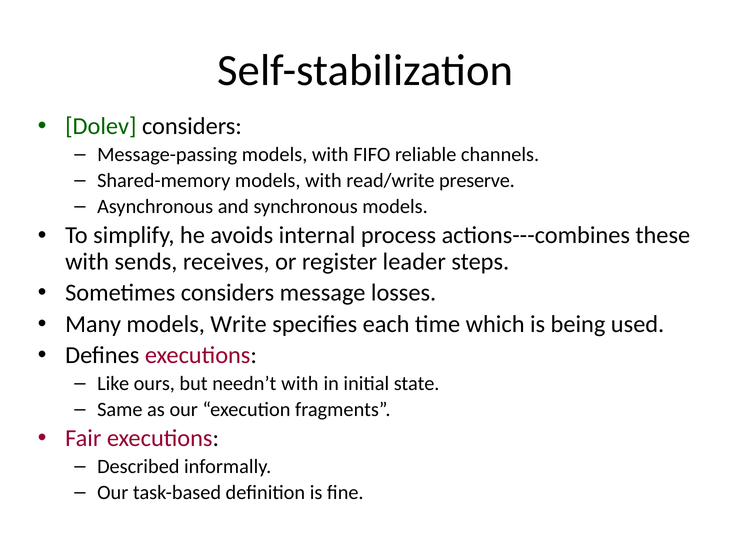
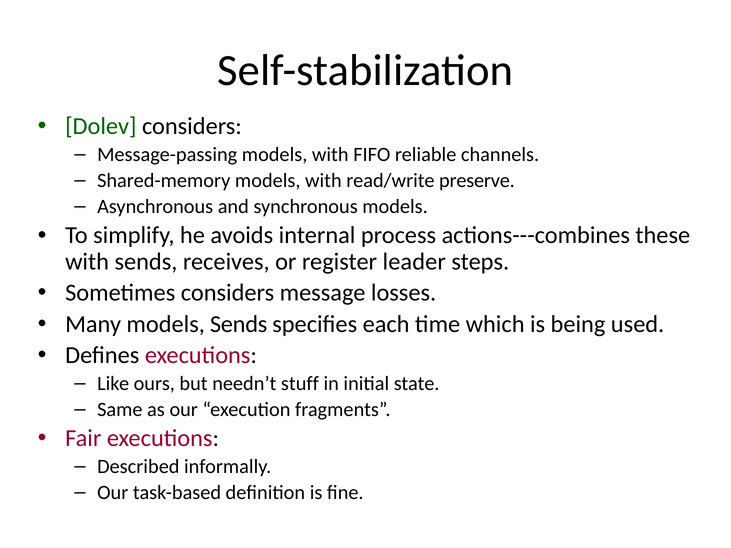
models Write: Write -> Sends (239, 324)
needn’t with: with -> stuff (300, 384)
